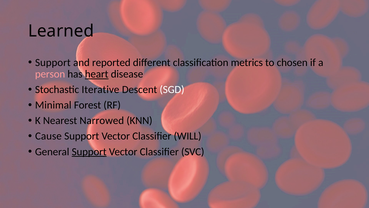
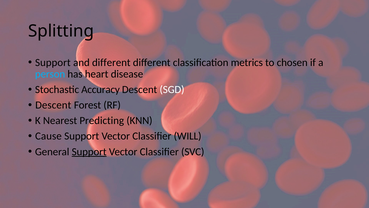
Learned: Learned -> Splitting (61, 31)
and reported: reported -> different (111, 62)
person colour: pink -> light blue (50, 74)
heart underline: present -> none (97, 74)
Iterative: Iterative -> Accuracy (101, 89)
Minimal: Minimal -> Descent (53, 105)
Narrowed: Narrowed -> Predicting (102, 120)
